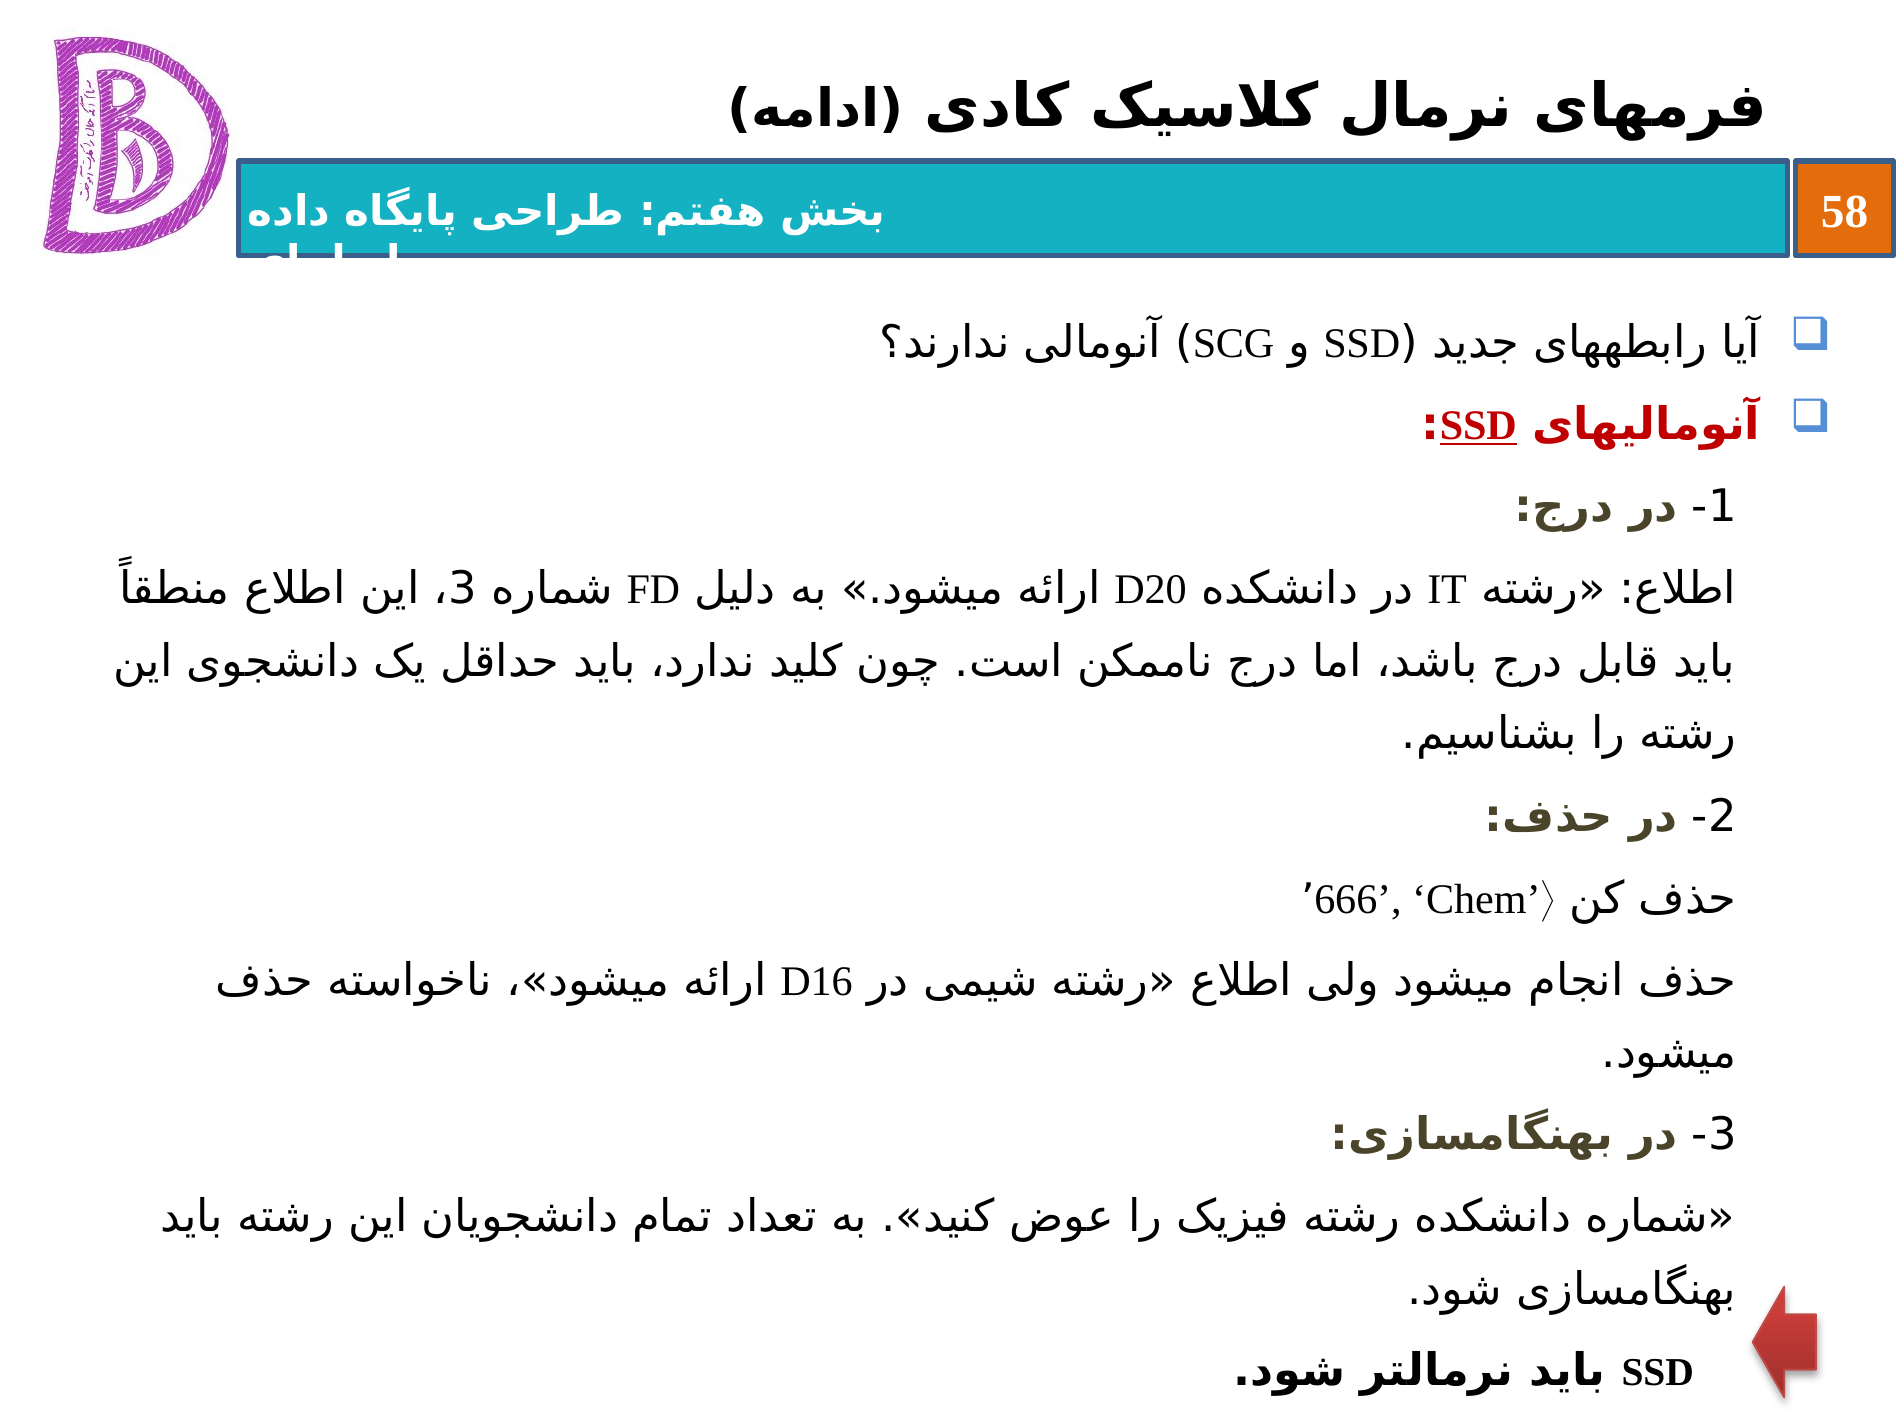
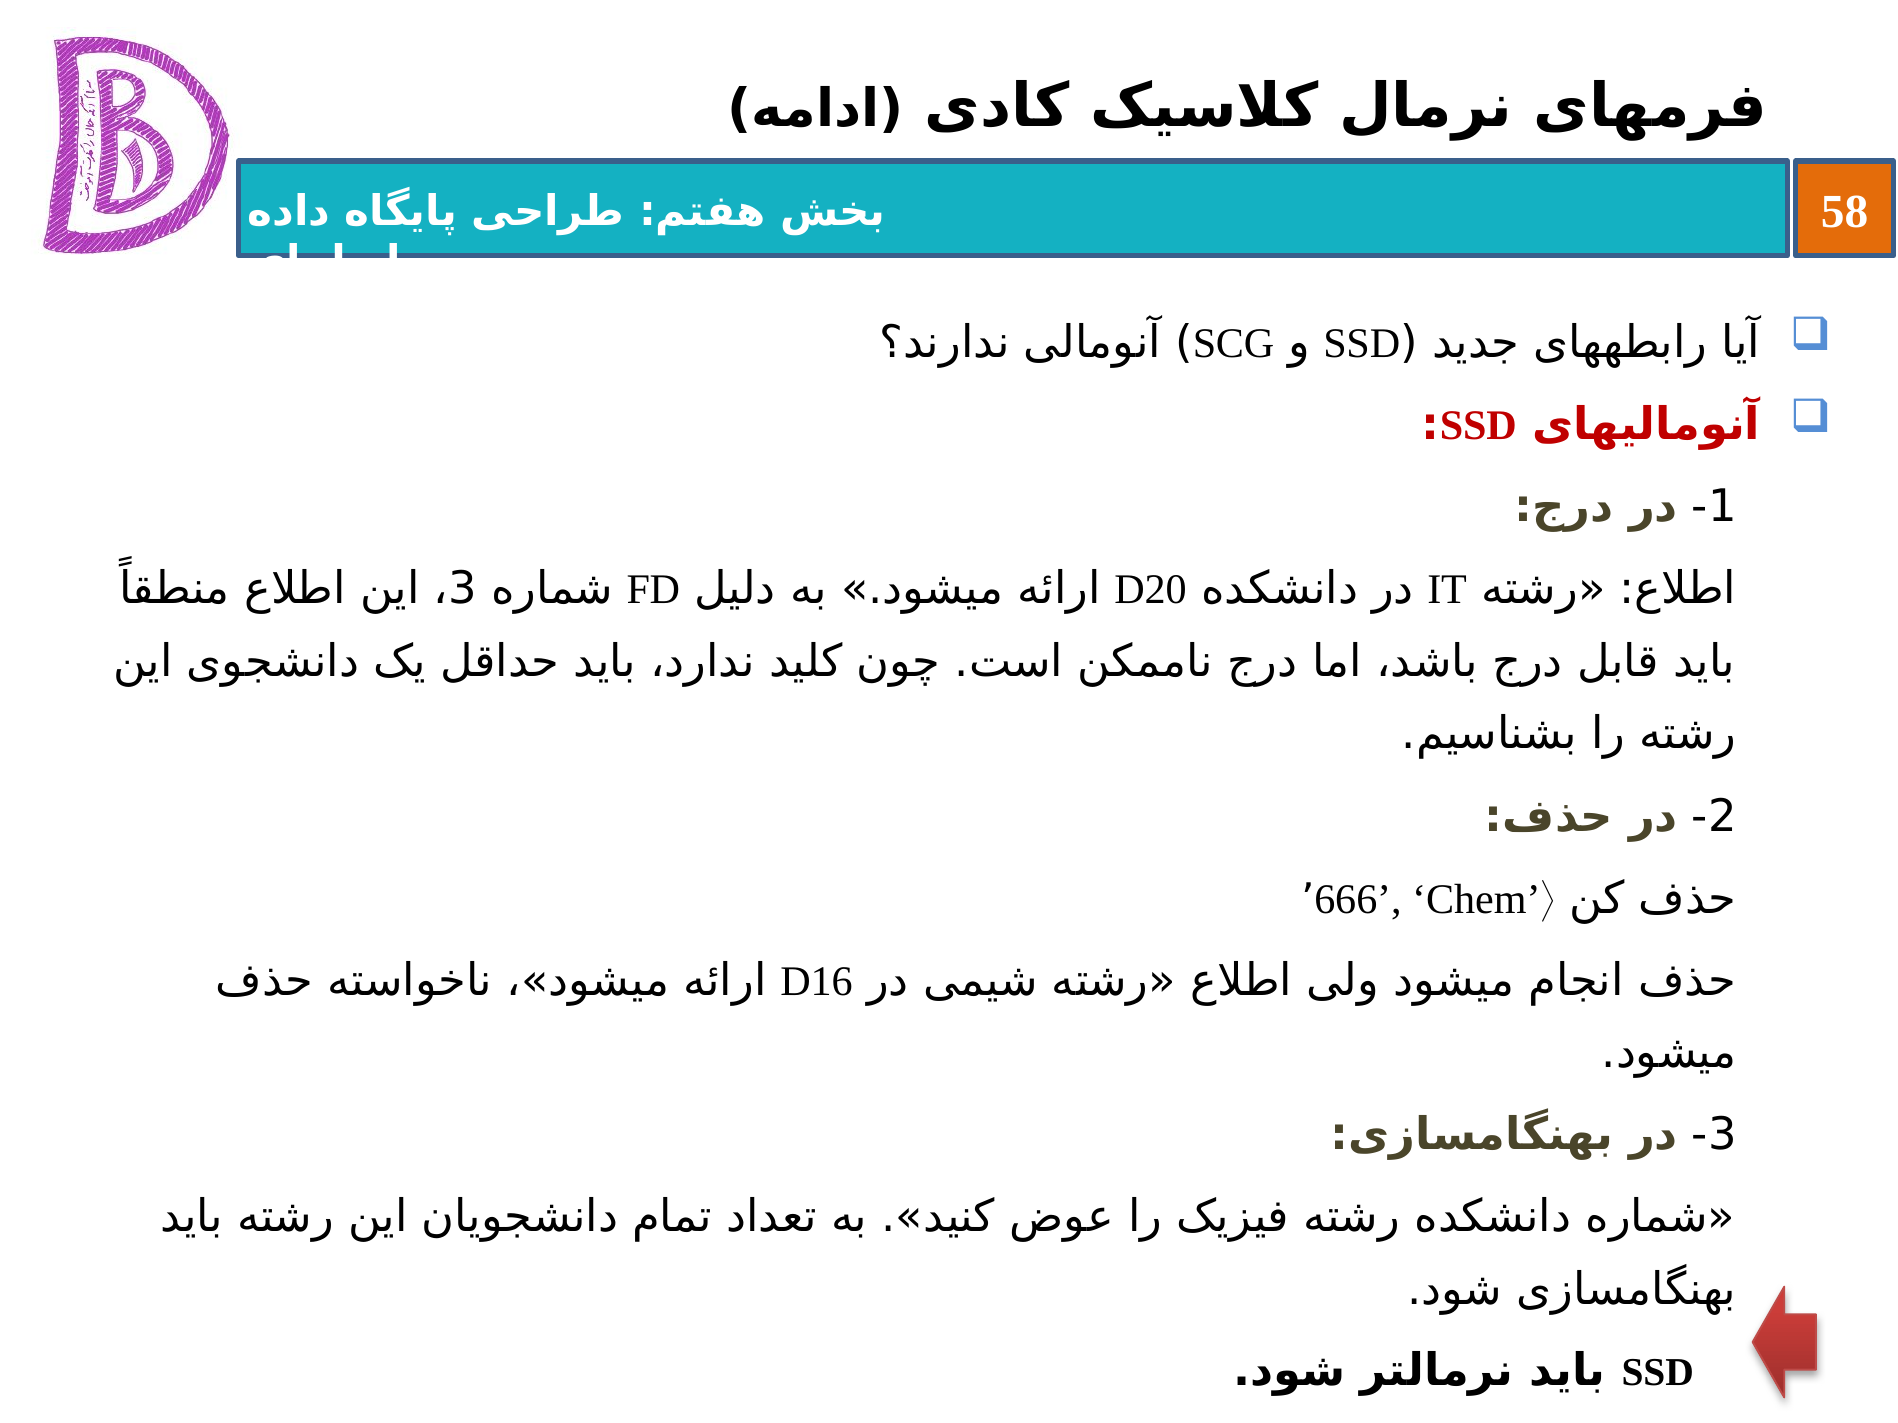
SSD underline: present -> none (1478, 426)
